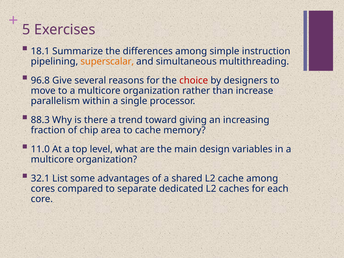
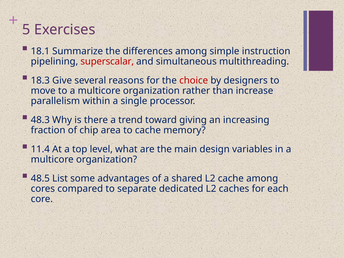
superscalar colour: orange -> red (107, 61)
96.8: 96.8 -> 18.3 (40, 80)
88.3: 88.3 -> 48.3 (40, 120)
11.0: 11.0 -> 11.4 (40, 149)
32.1: 32.1 -> 48.5 (40, 178)
